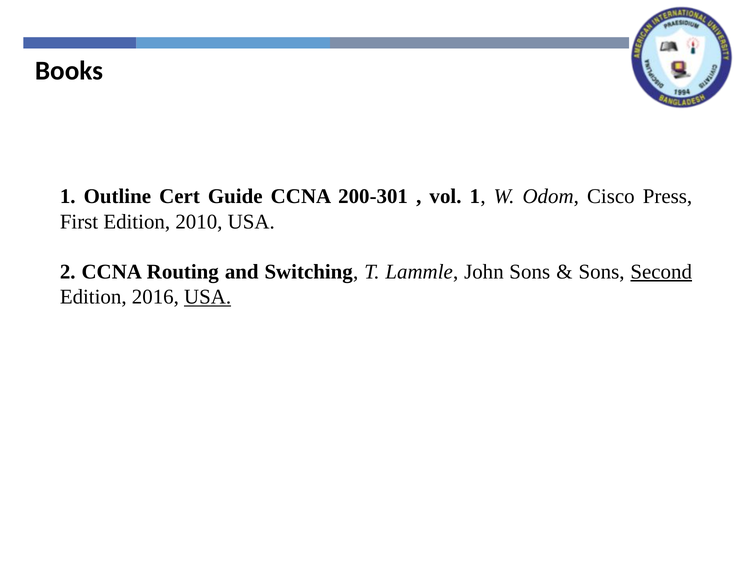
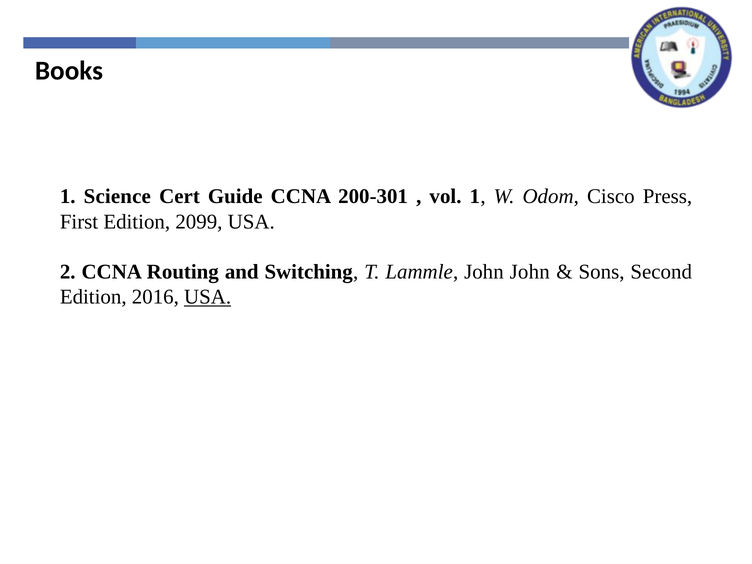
Outline: Outline -> Science (117, 197)
2010: 2010 -> 2099 (199, 222)
John Sons: Sons -> John (530, 272)
Second underline: present -> none (661, 272)
